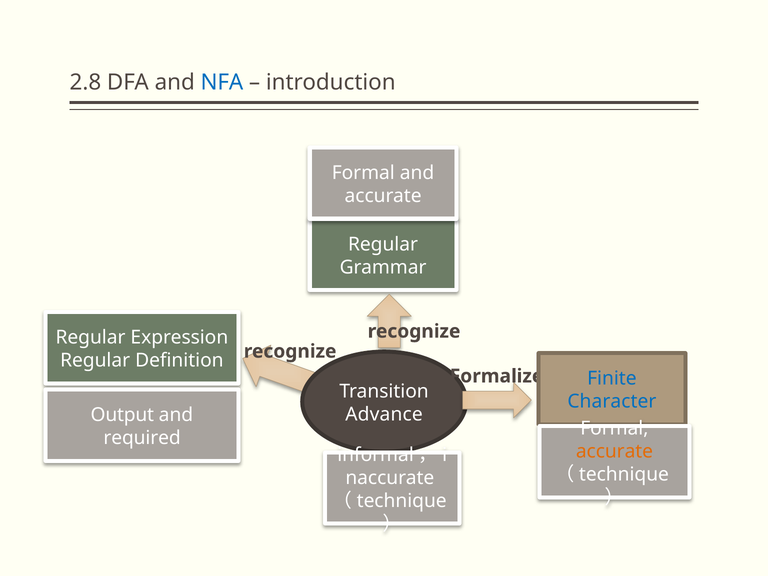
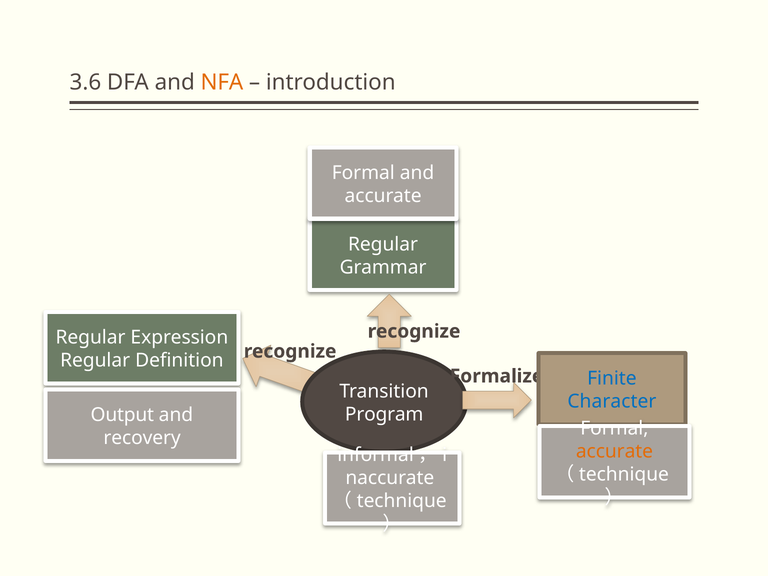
2.8: 2.8 -> 3.6 (85, 82)
NFA colour: blue -> orange (222, 82)
Advance: Advance -> Program (384, 415)
required: required -> recovery (142, 438)
